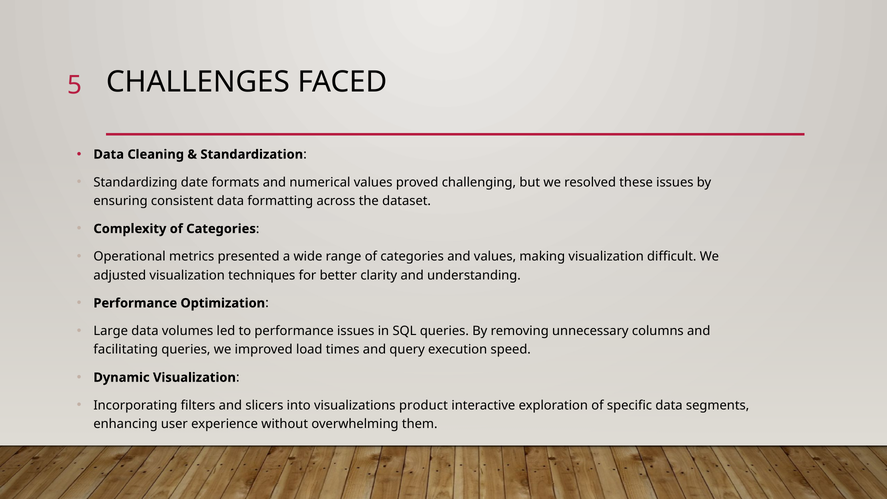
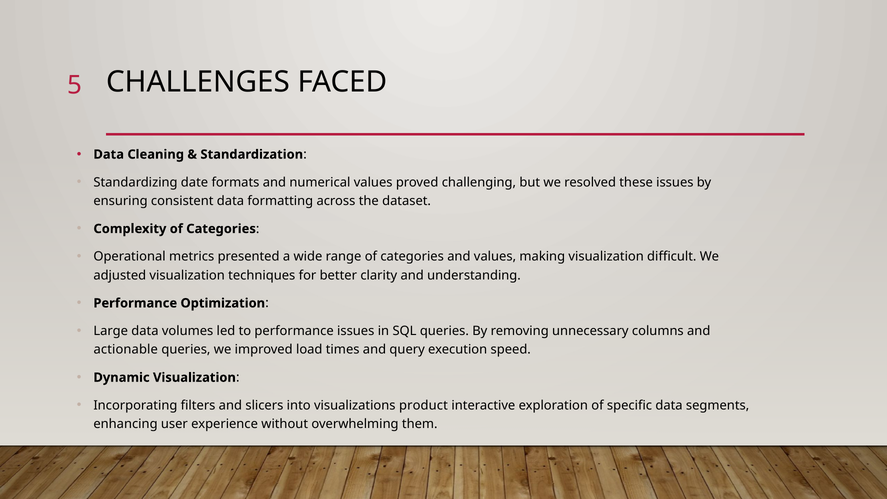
facilitating: facilitating -> actionable (126, 350)
